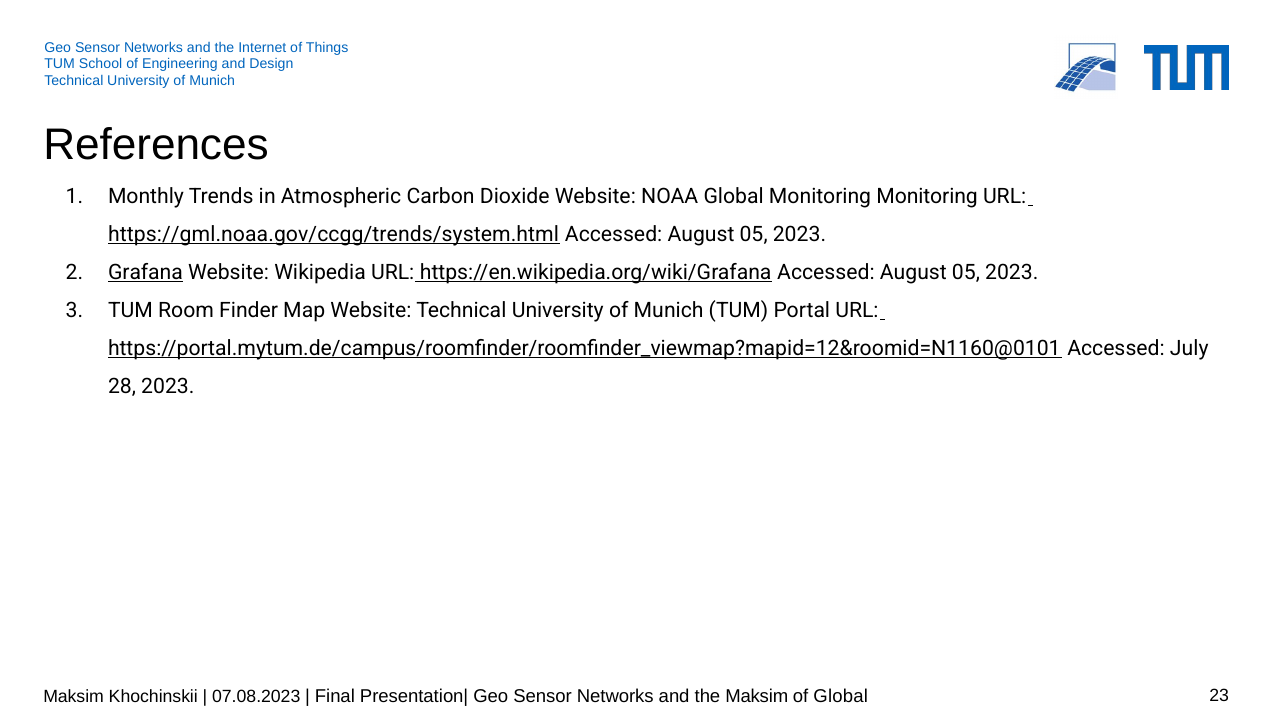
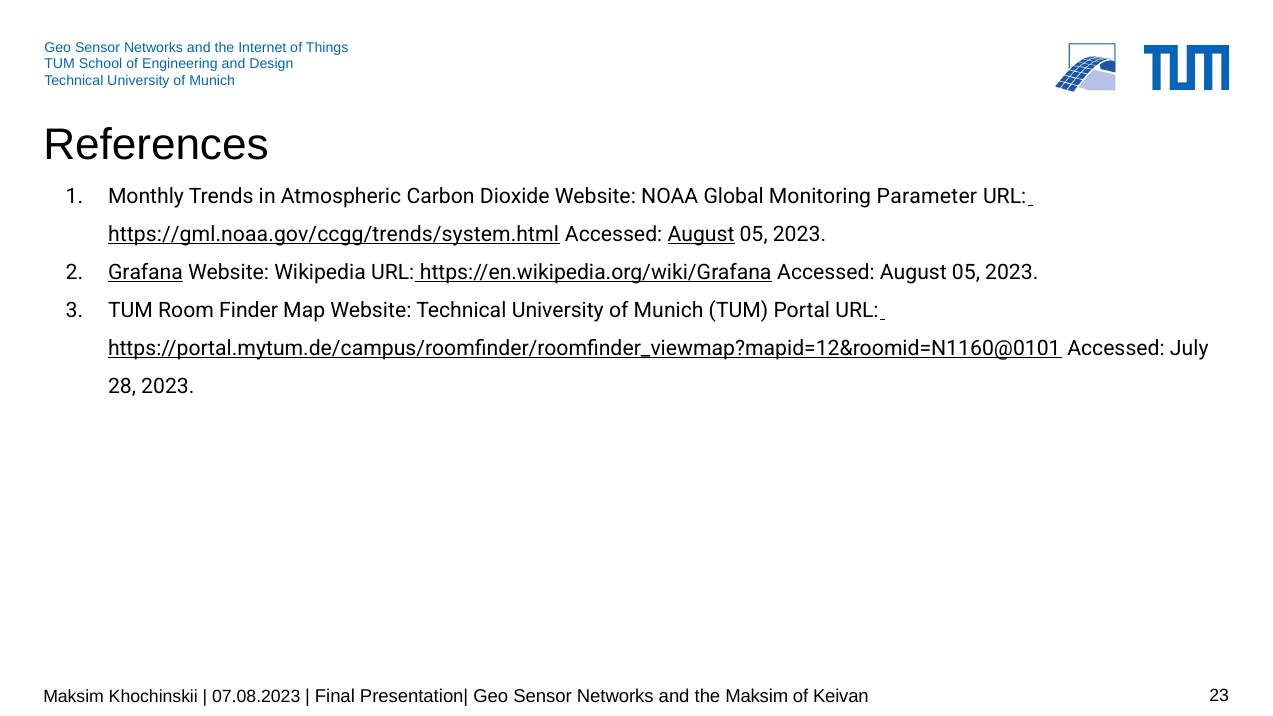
Monitoring Monitoring: Monitoring -> Parameter (927, 196)
August underline: none -> present (701, 234)
of Global: Global -> Keivan (841, 696)
